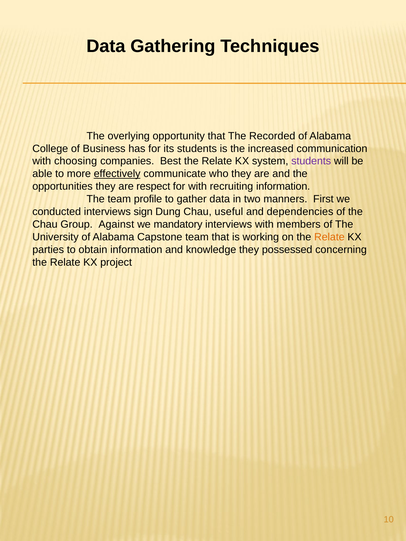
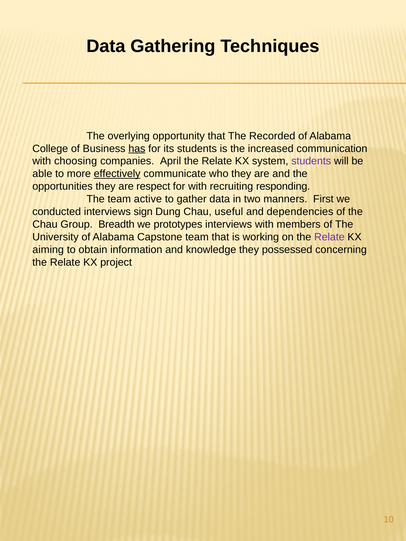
has underline: none -> present (137, 149)
Best: Best -> April (171, 161)
recruiting information: information -> responding (283, 187)
profile: profile -> active (148, 199)
Against: Against -> Breadth (116, 224)
mandatory: mandatory -> prototypes (178, 224)
Relate colour: orange -> purple (329, 237)
parties: parties -> aiming (48, 250)
